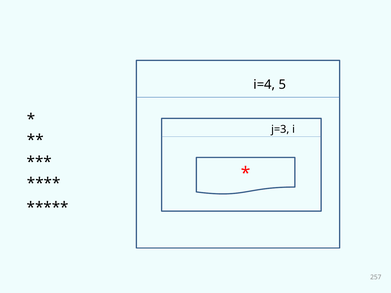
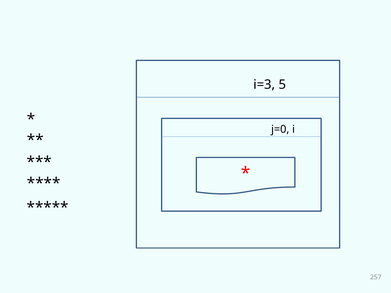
i=4: i=4 -> i=3 (264, 85)
j=3: j=3 -> j=0 (280, 129)
